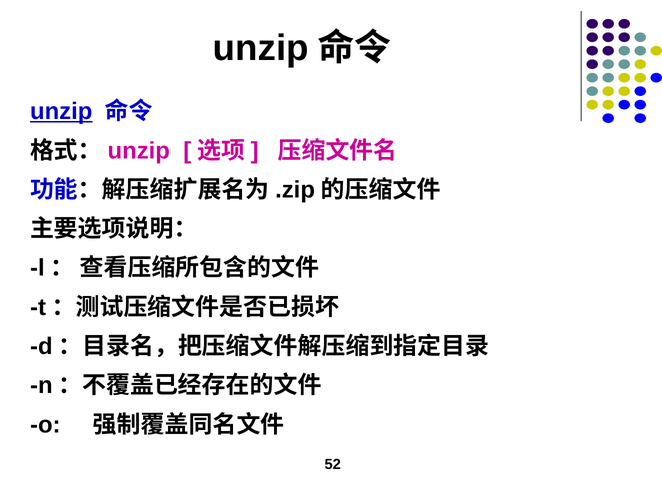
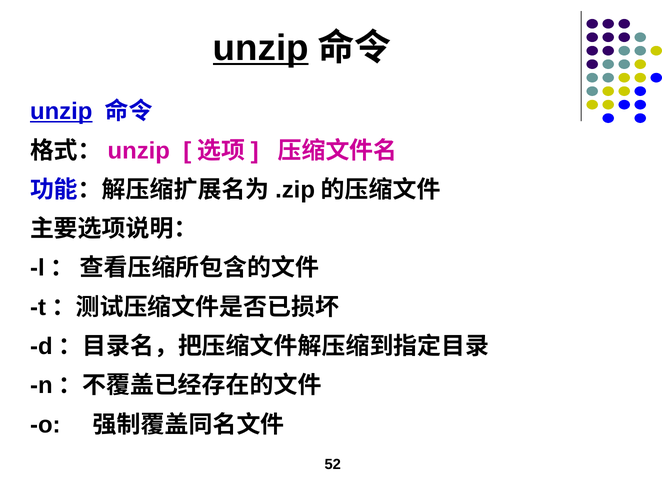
unzip underline: none -> present (261, 48)
